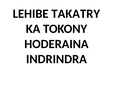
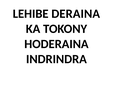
TAKATRY: TAKATRY -> DERAINA (76, 14)
